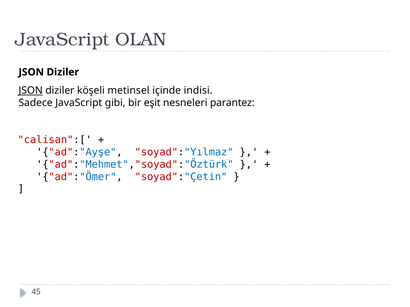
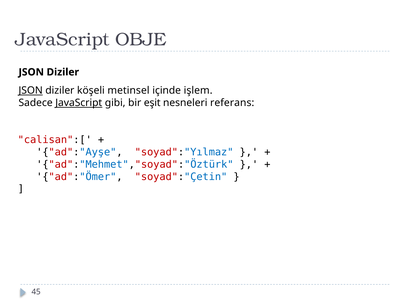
OLAN: OLAN -> OBJE (141, 40)
indisi: indisi -> işlem (198, 91)
JavaScript underline: none -> present (79, 103)
parantez: parantez -> referans (232, 103)
